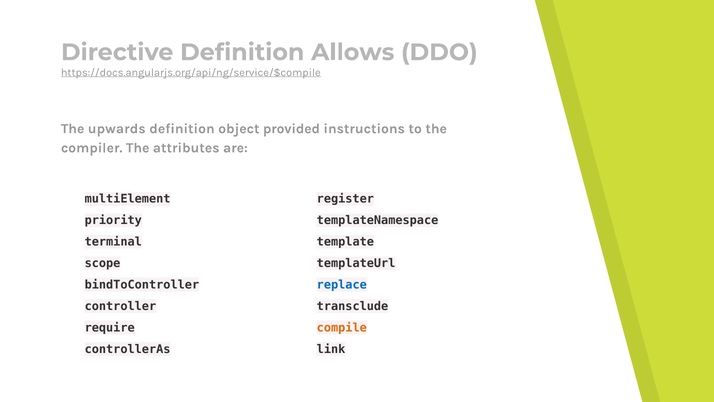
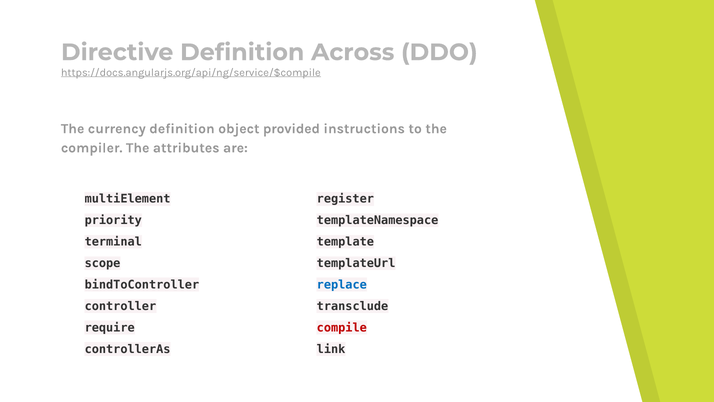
Allows: Allows -> Across (353, 52)
upwards: upwards -> currency (117, 128)
compile colour: orange -> red (342, 327)
